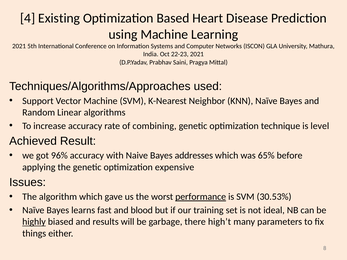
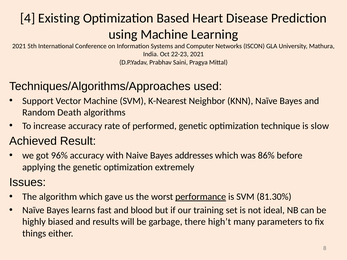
Linear: Linear -> Death (69, 112)
combining: combining -> performed (155, 126)
level: level -> slow (320, 126)
65%: 65% -> 86% (266, 156)
expensive: expensive -> extremely (175, 167)
30.53%: 30.53% -> 81.30% (274, 197)
highly underline: present -> none (34, 222)
